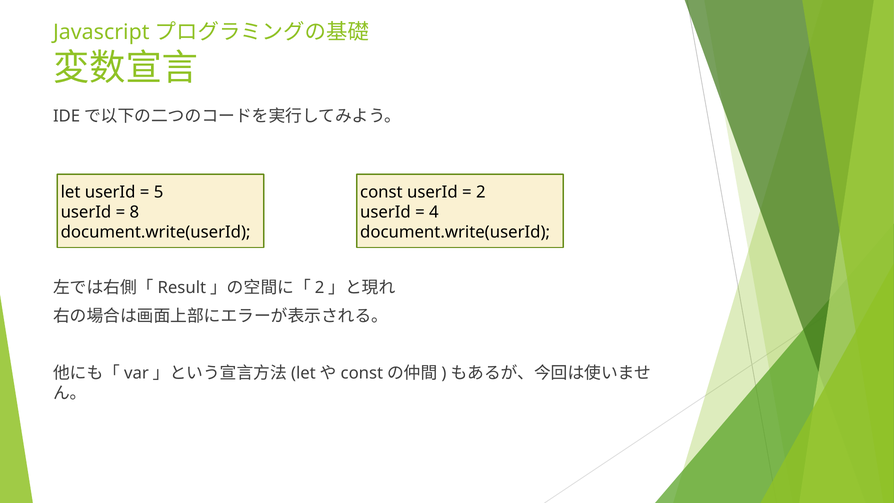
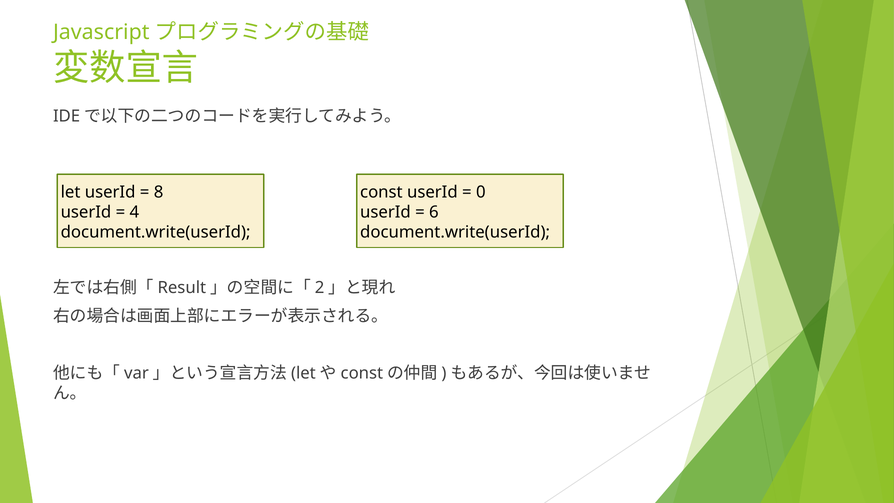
5: 5 -> 8 (159, 192)
2: 2 -> 0 (481, 192)
8: 8 -> 4 (134, 212)
4: 4 -> 6 (434, 212)
